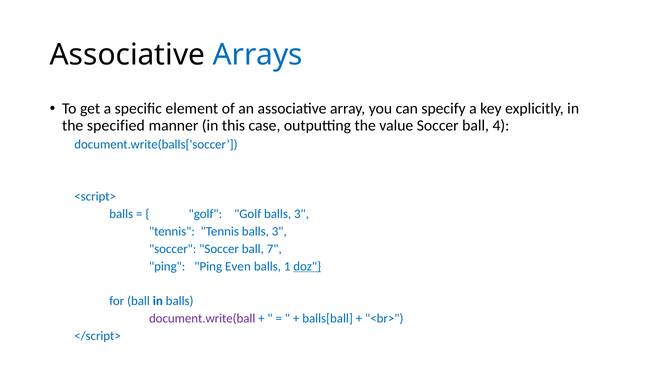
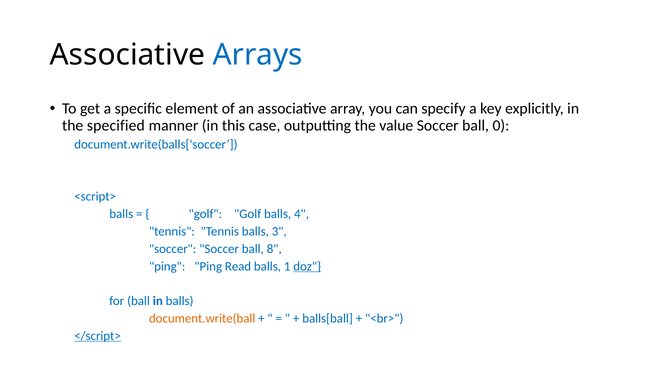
4: 4 -> 0 (501, 125)
Golf balls 3: 3 -> 4 (302, 214)
7: 7 -> 8 (274, 248)
Even: Even -> Read (238, 266)
document.write(ball colour: purple -> orange (202, 318)
</script> underline: none -> present (98, 335)
